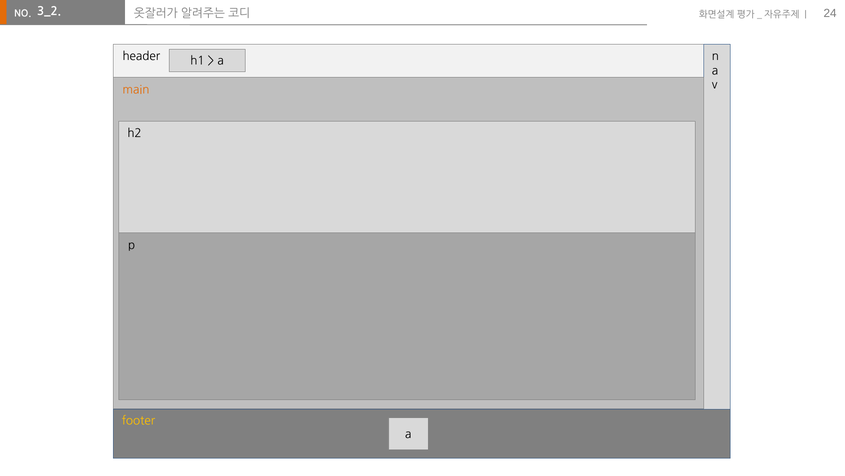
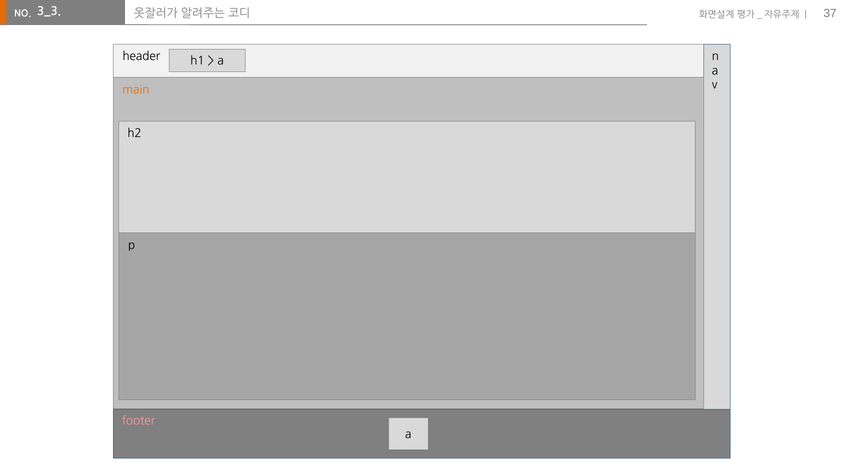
3_2: 3_2 -> 3_3 (49, 11)
24: 24 -> 37 (830, 13)
footer colour: yellow -> pink (138, 420)
